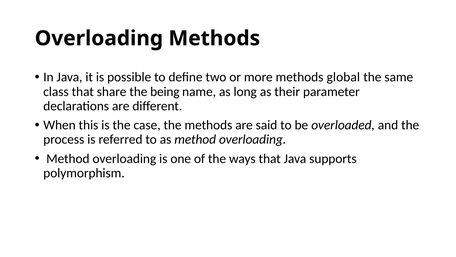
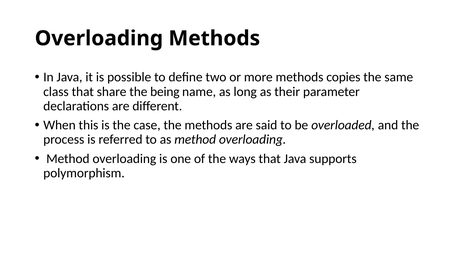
global: global -> copies (343, 77)
